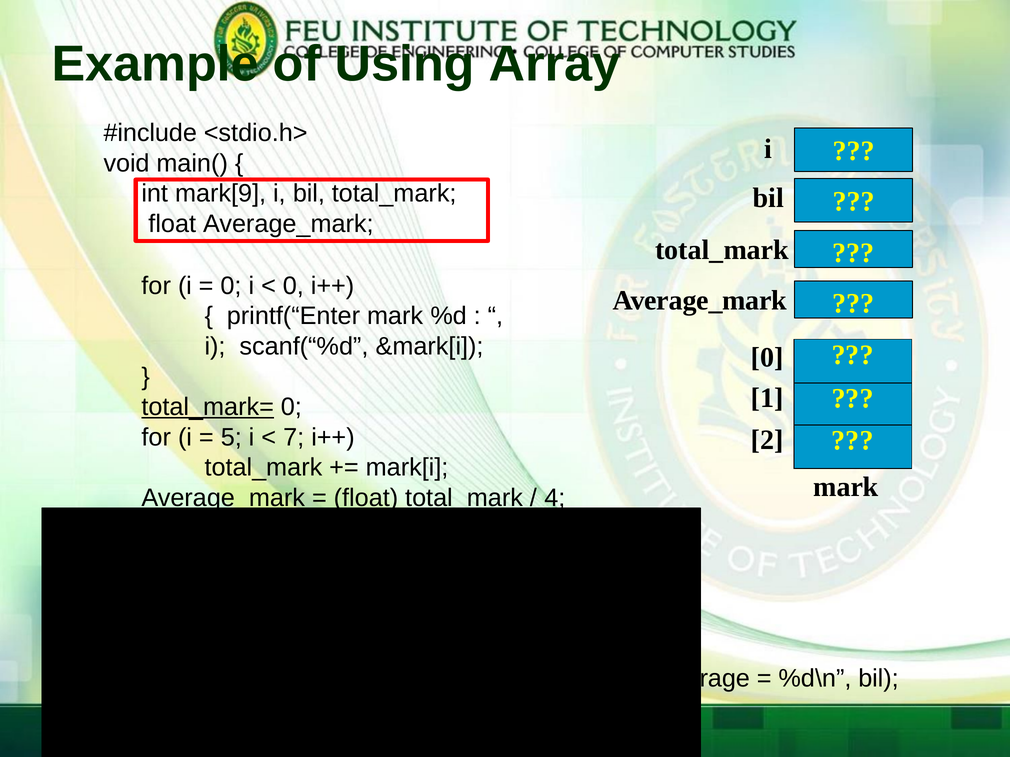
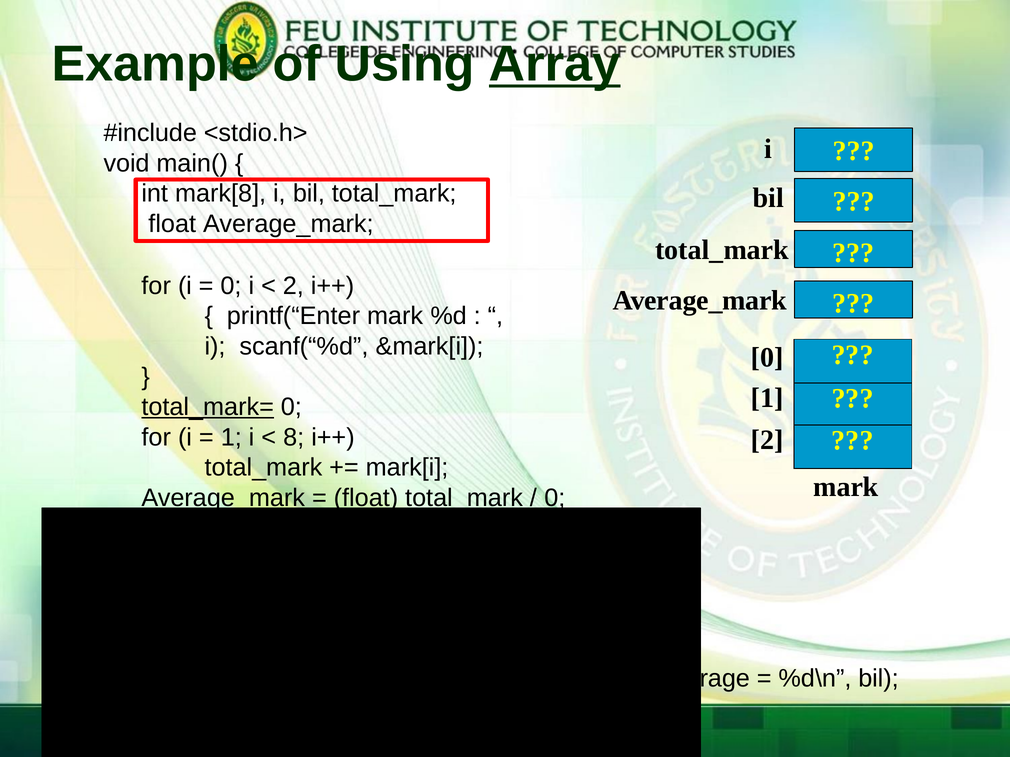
Array underline: none -> present (555, 64)
mark[9: mark[9 -> mark[8 (221, 194)
0: 0 -> 2 (293, 286)
5: 5 -> 1 (231, 438)
7: 7 -> 8 (294, 438)
4: 4 -> 0 (555, 498)
